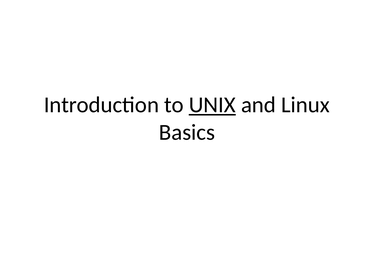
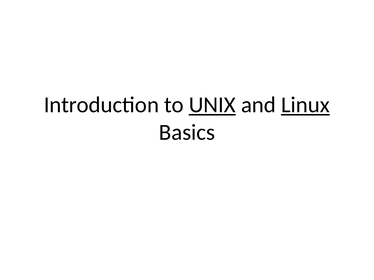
Linux underline: none -> present (305, 105)
